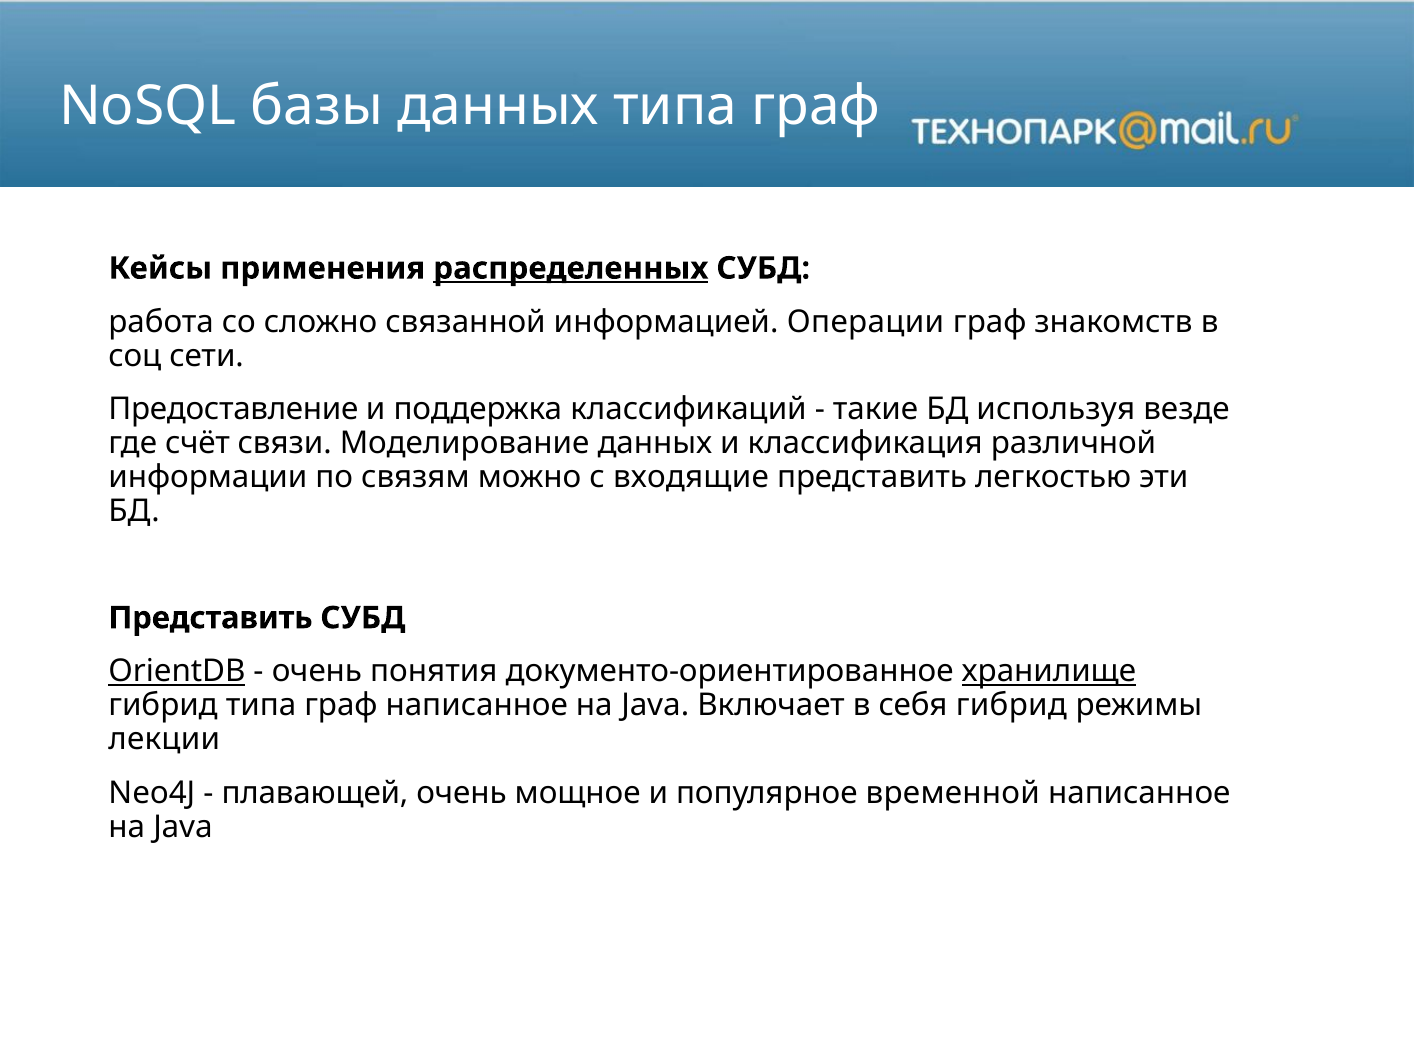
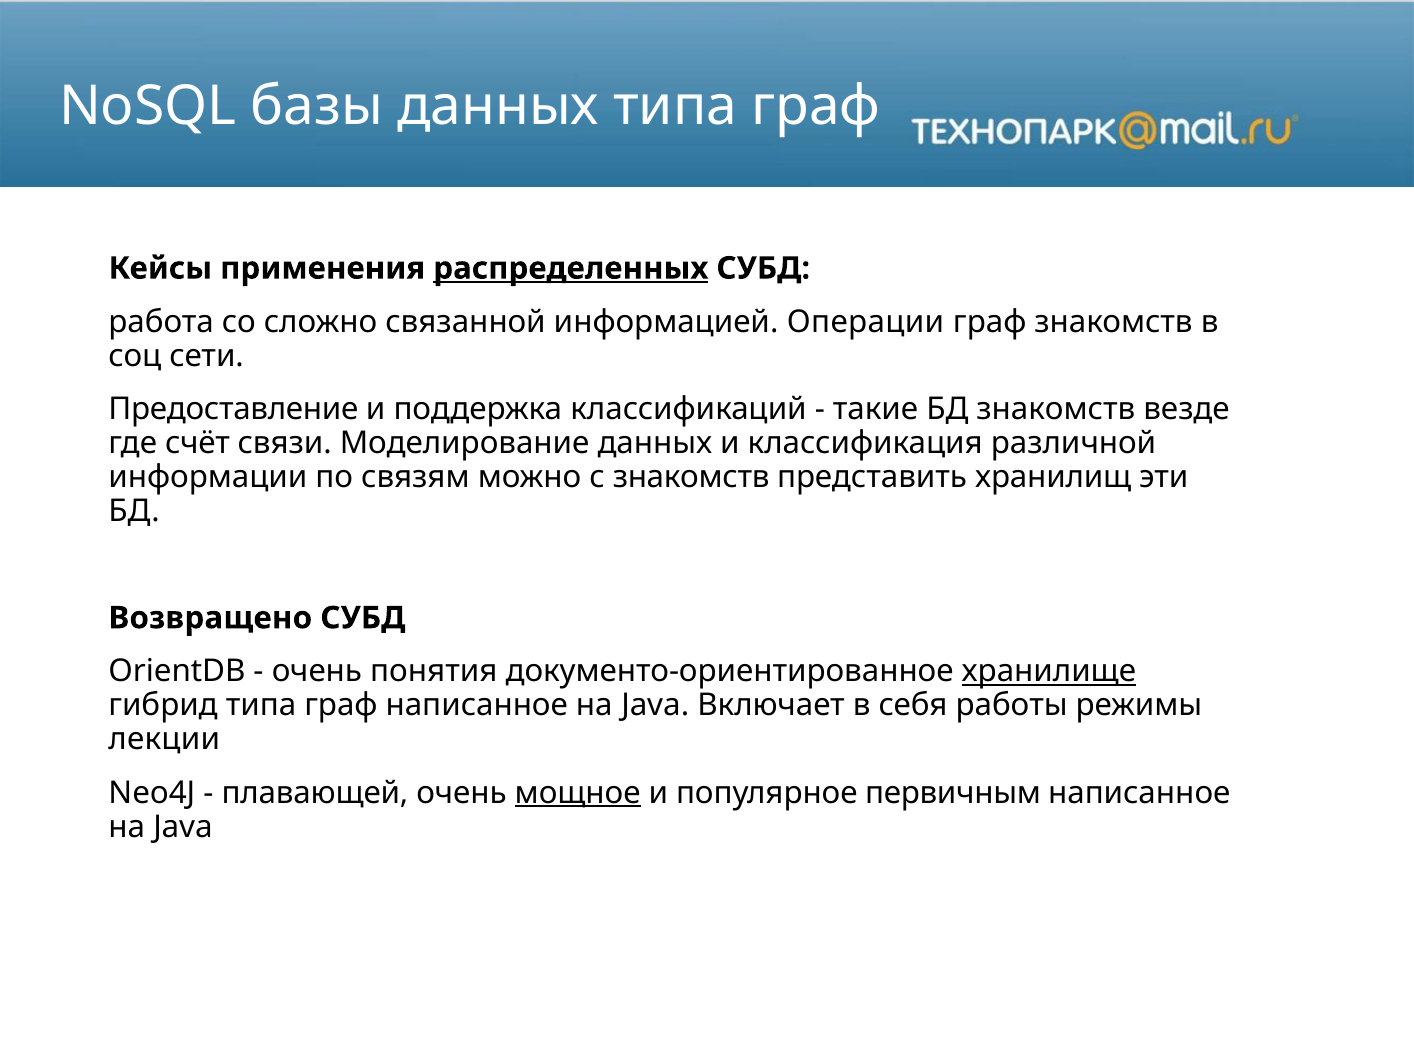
БД используя: используя -> знакомств (1056, 409)
с входящие: входящие -> знакомств (691, 477)
легкостью: легкостью -> хранилищ (1053, 477)
Представить: Представить -> Возвращено (210, 618)
OrientDB underline: present -> none (177, 672)
себя гибрид: гибрид -> работы (1012, 706)
мощное underline: none -> present (578, 793)
временной: временной -> первичным (953, 793)
